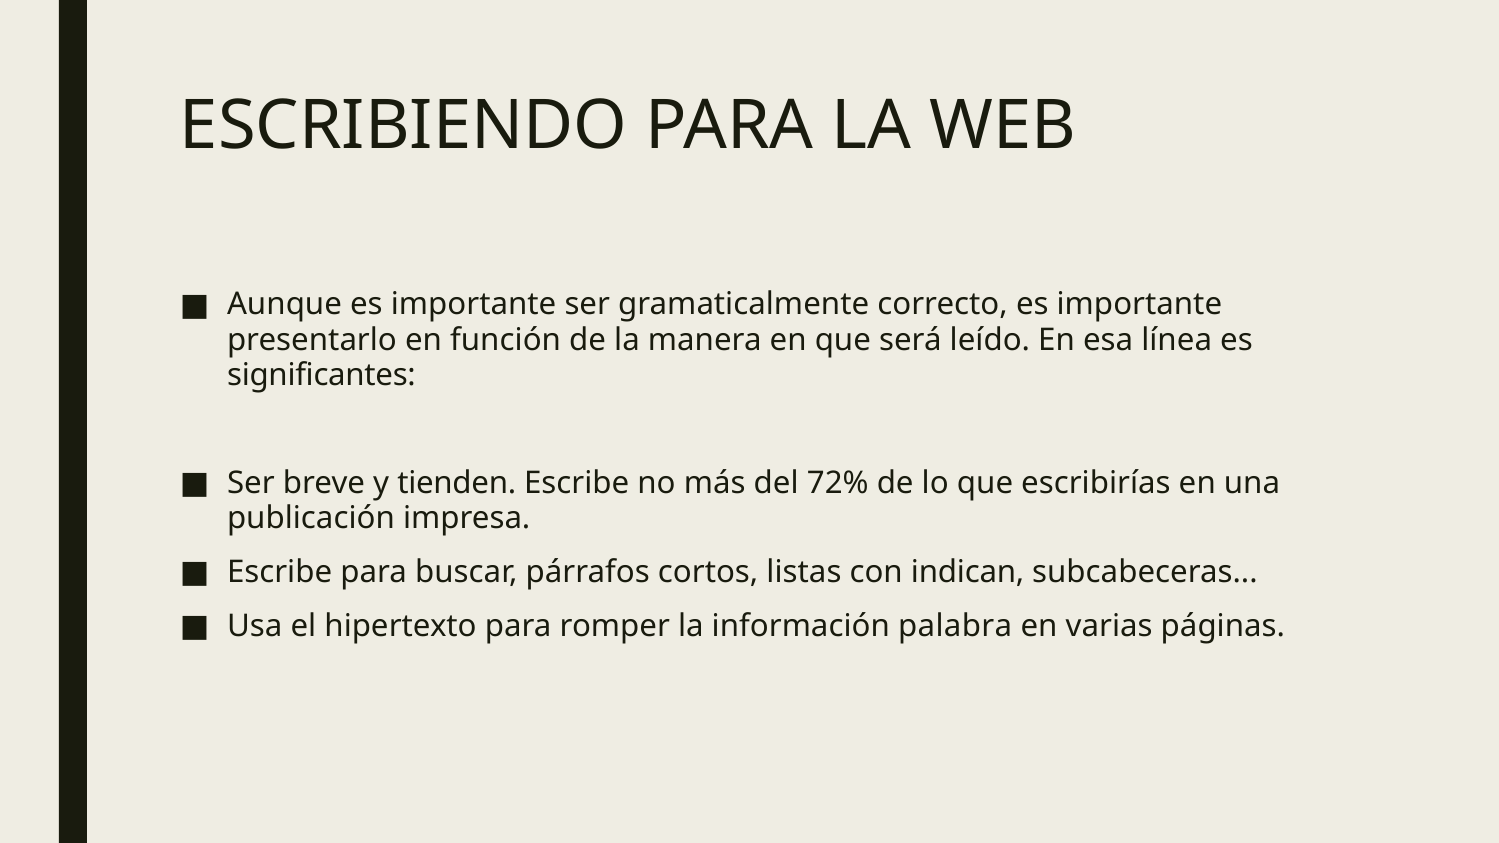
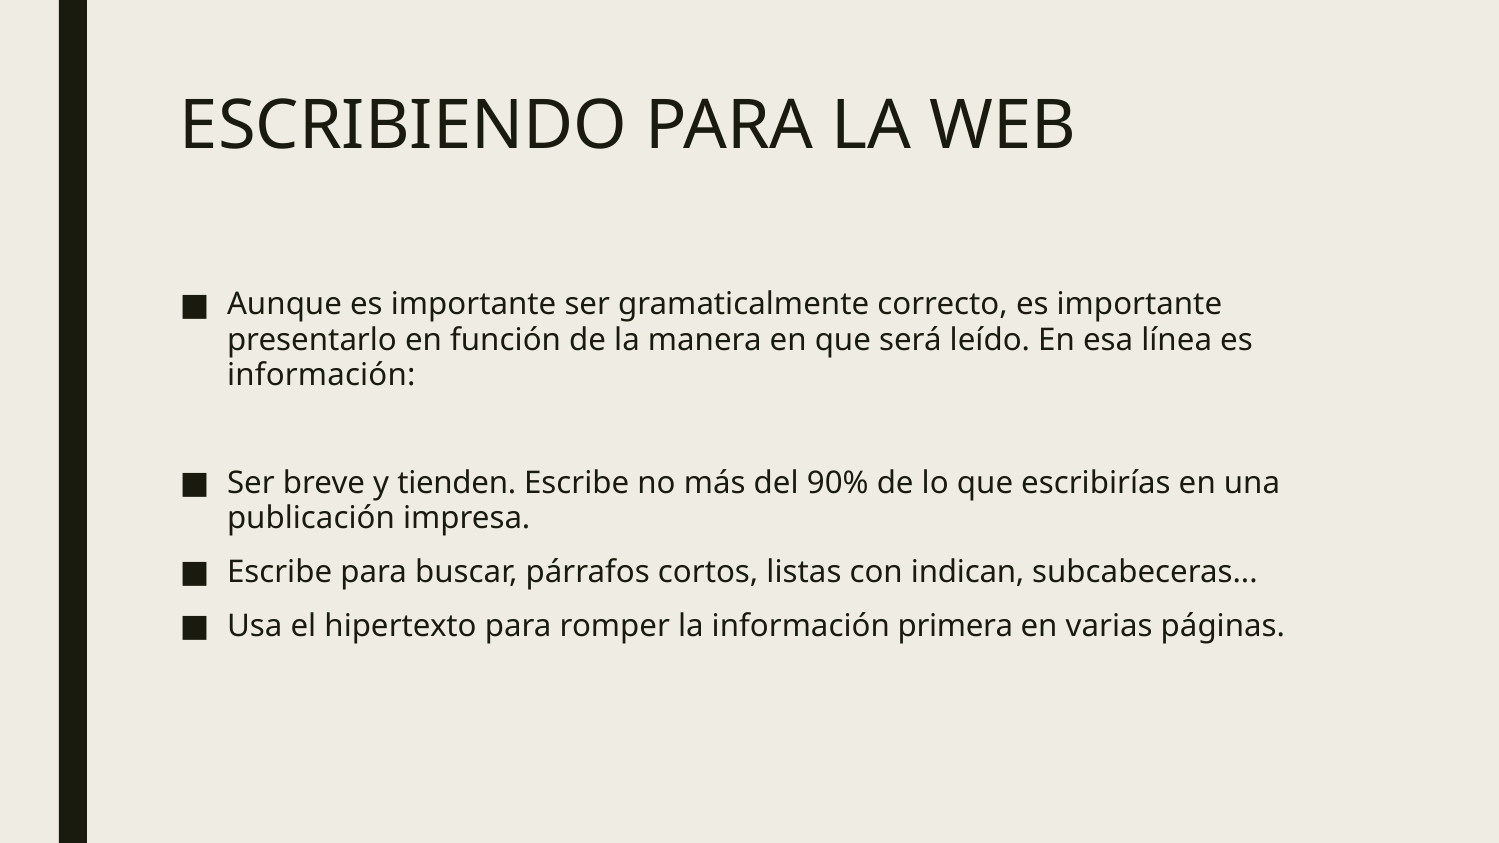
significantes: significantes -> información (321, 375)
72%: 72% -> 90% (838, 483)
palabra: palabra -> primera (955, 626)
